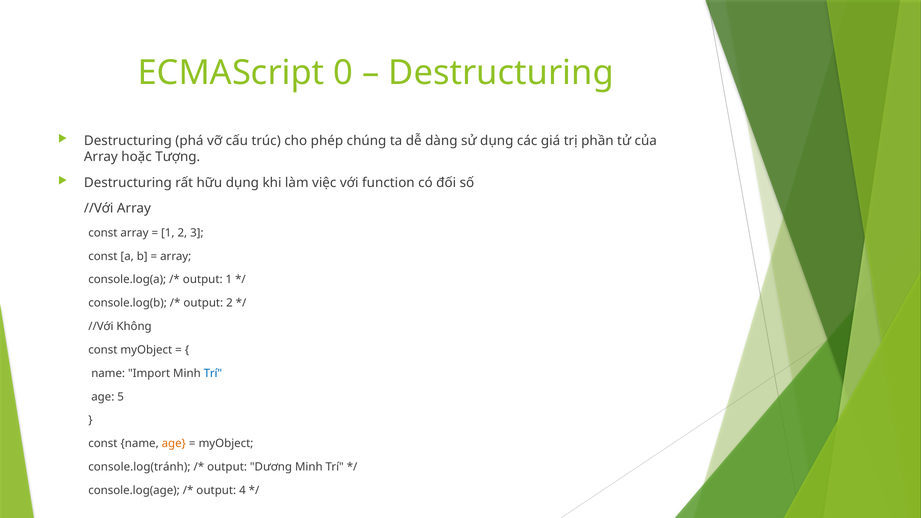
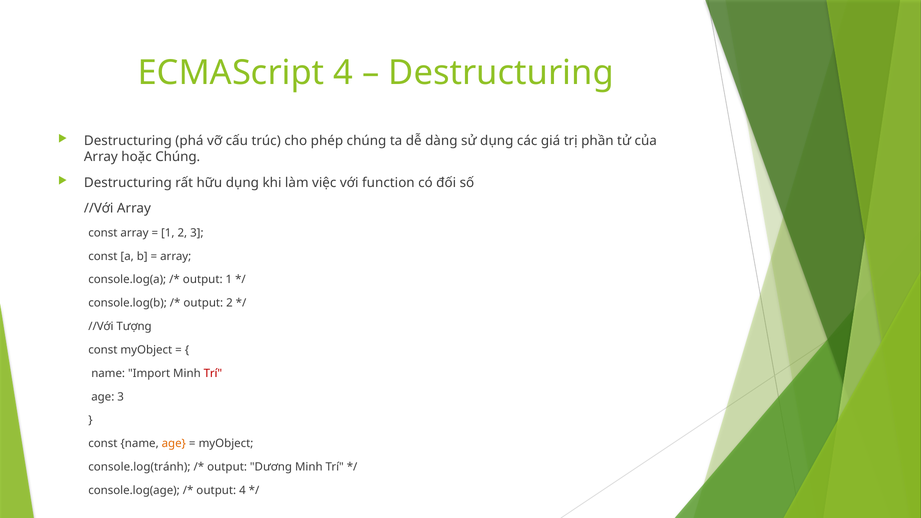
ECMAScript 0: 0 -> 4 (343, 73)
hoặc Tượng: Tượng -> Chúng (178, 157)
Không: Không -> Tượng (134, 327)
Trí colour: blue -> red (213, 373)
age 5: 5 -> 3 (121, 397)
